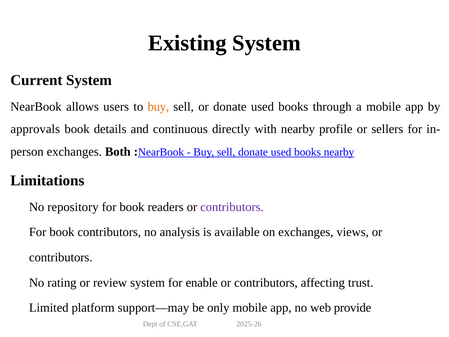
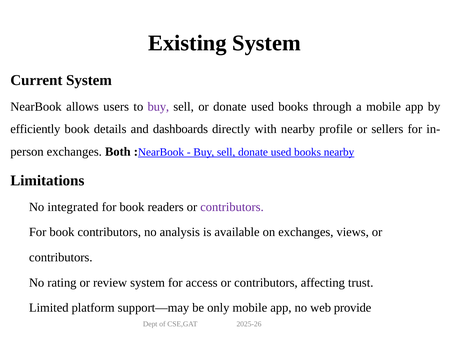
buy colour: orange -> purple (158, 107)
approvals: approvals -> efficiently (35, 129)
continuous: continuous -> dashboards (180, 129)
repository: repository -> integrated (73, 207)
enable: enable -> access (202, 282)
